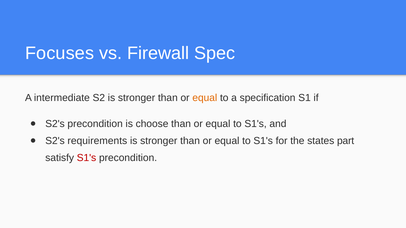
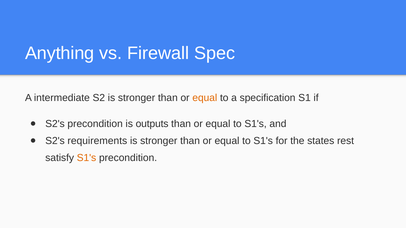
Focuses: Focuses -> Anything (60, 53)
choose: choose -> outputs (152, 124)
part: part -> rest (346, 141)
S1's colour: red -> orange (87, 158)
